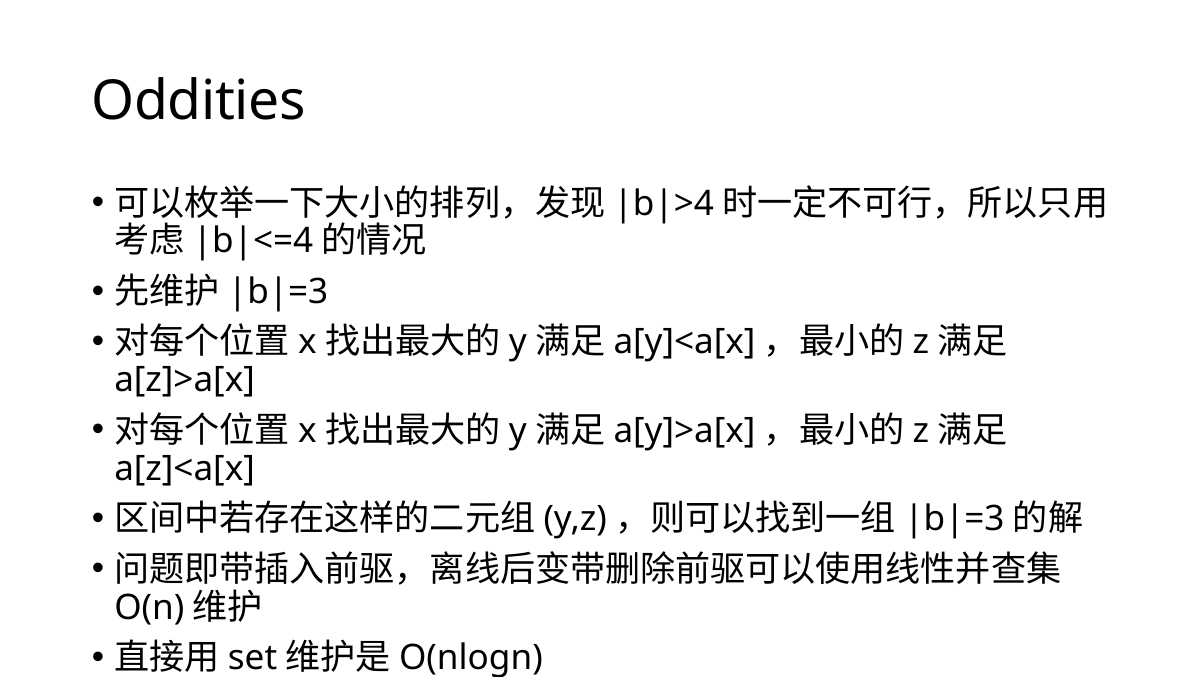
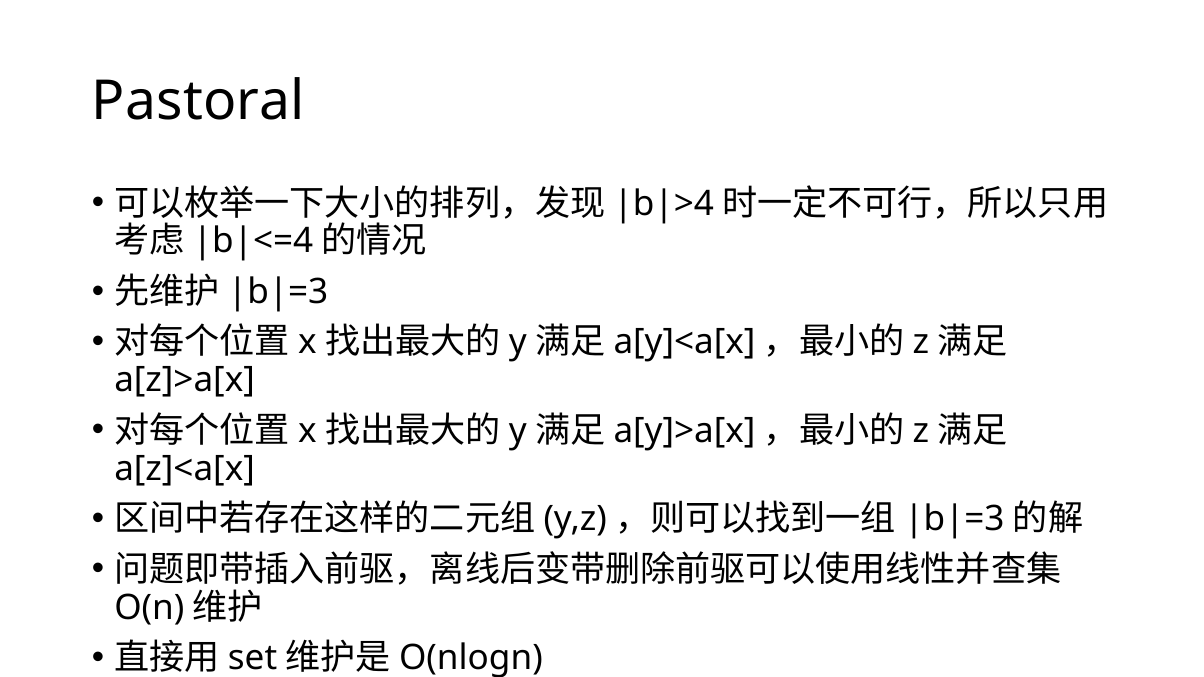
Oddities: Oddities -> Pastoral (198, 101)
